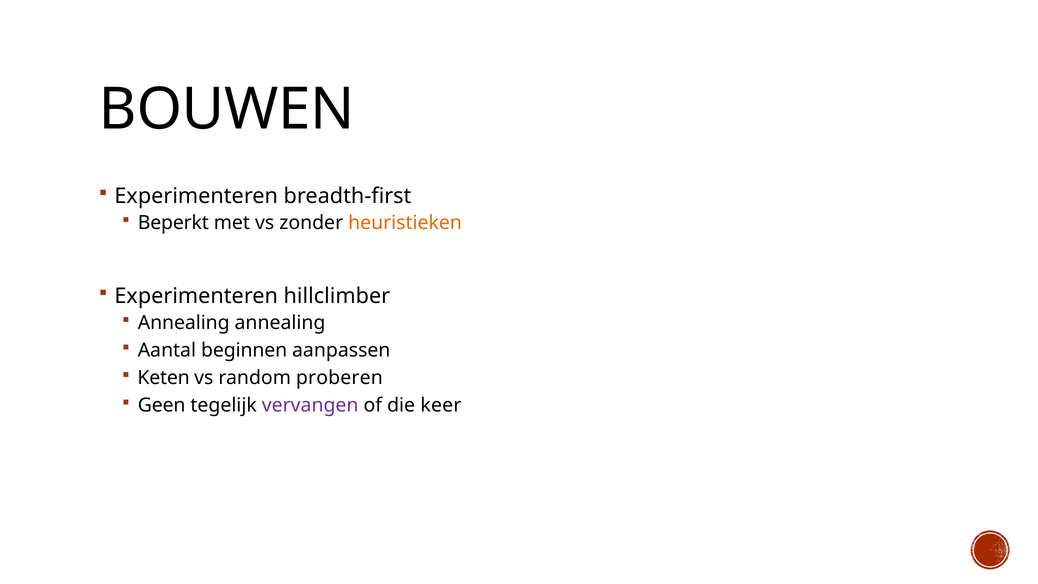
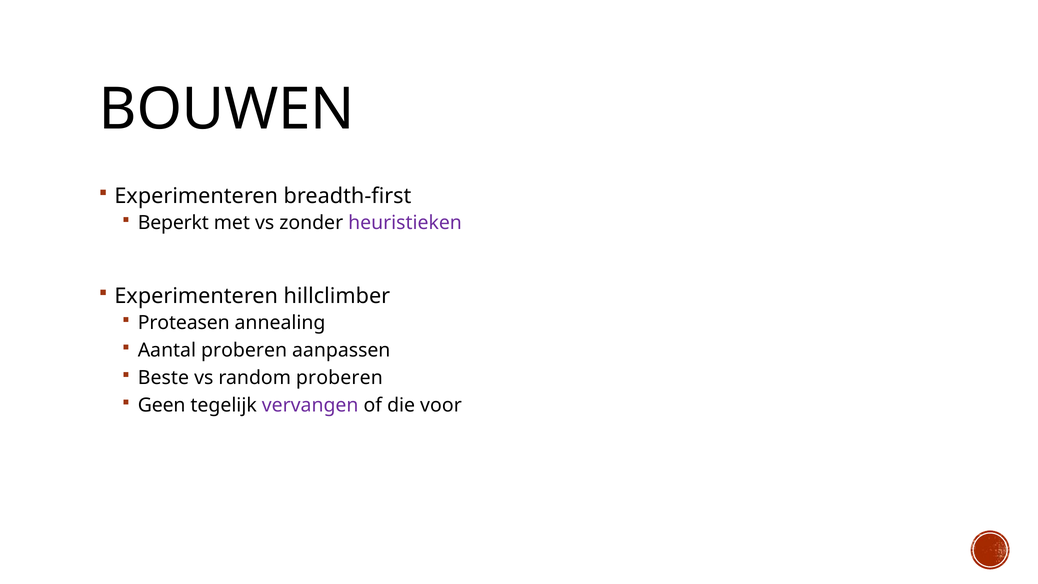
heuristieken colour: orange -> purple (405, 223)
Annealing: Annealing -> Proteasen (184, 323)
Aantal beginnen: beginnen -> proberen (244, 350)
Keten: Keten -> Beste (163, 378)
keer: keer -> voor (441, 405)
